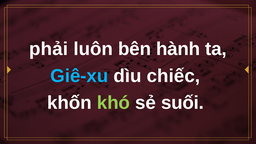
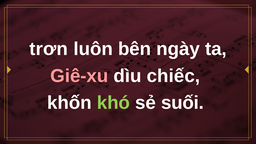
phải: phải -> trơn (49, 49)
hành: hành -> ngày (178, 49)
Giê-xu colour: light blue -> pink (79, 76)
